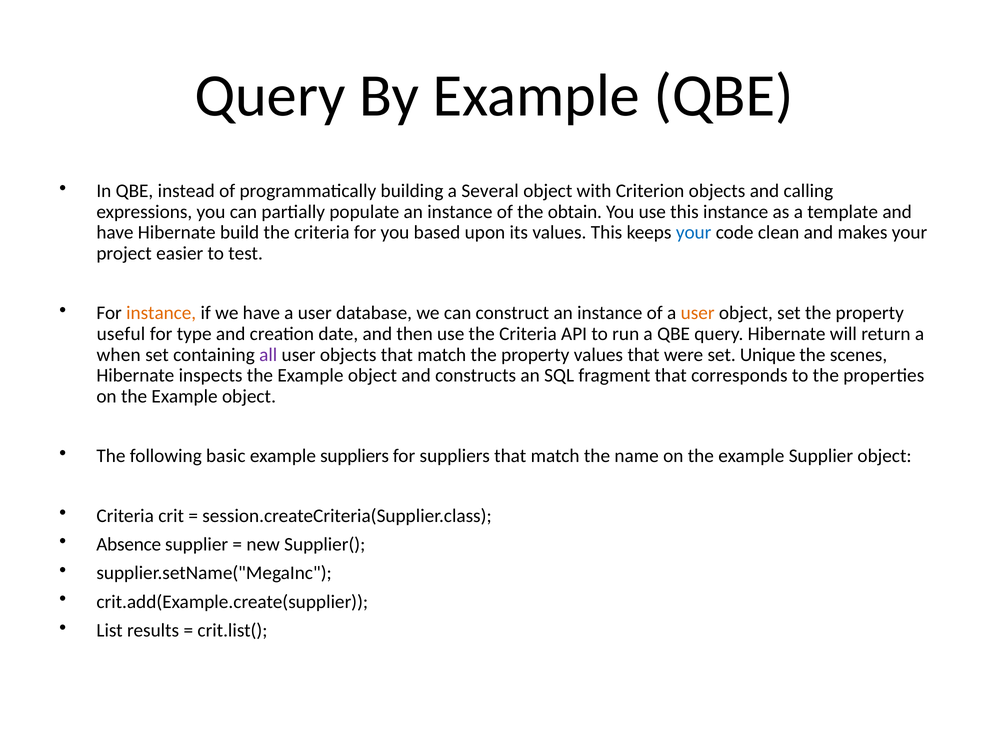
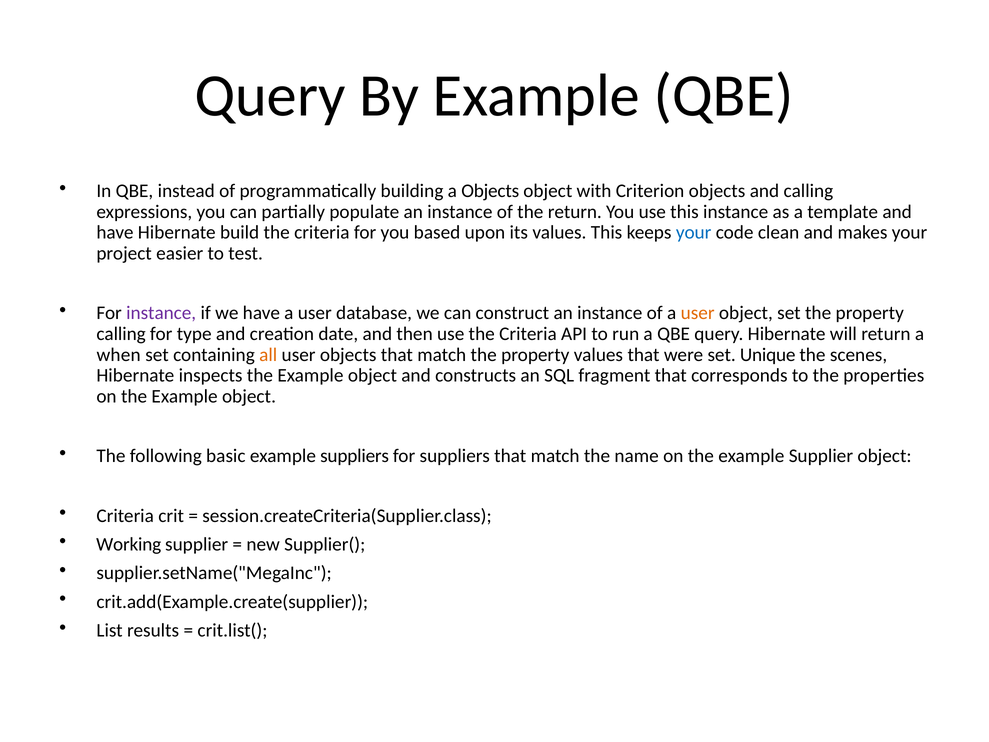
a Several: Several -> Objects (490, 191)
the obtain: obtain -> return (575, 212)
instance colour: orange -> purple (161, 313)
useful: useful -> calling (121, 334)
all colour: purple -> orange (268, 355)
Absence: Absence -> Working (129, 544)
